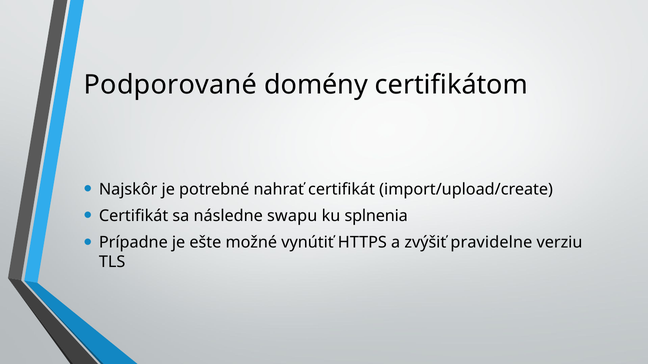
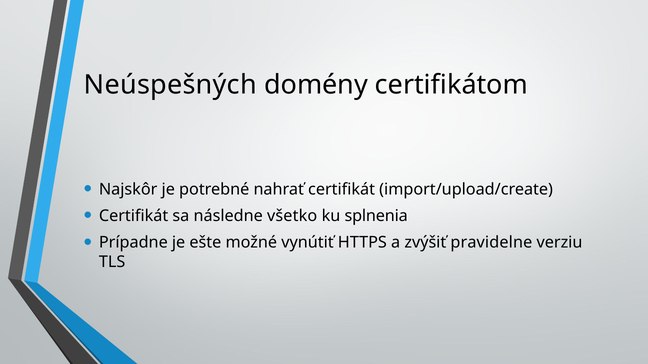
Podporované: Podporované -> Neúspešných (170, 85)
swapu: swapu -> všetko (292, 216)
